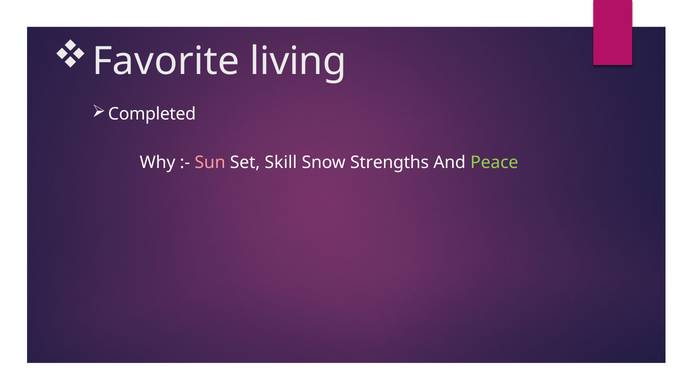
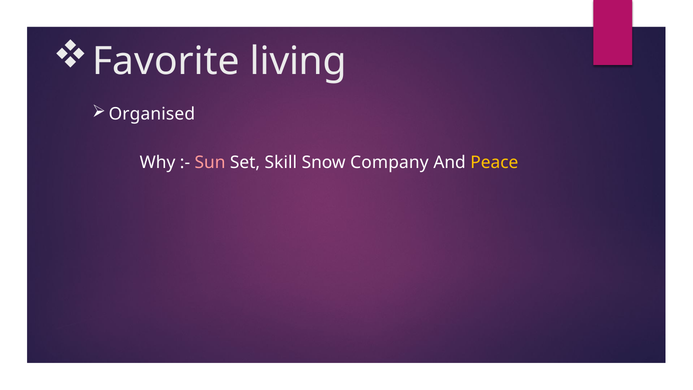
Completed: Completed -> Organised (152, 114)
Strengths: Strengths -> Company (389, 163)
Peace colour: light green -> yellow (494, 163)
